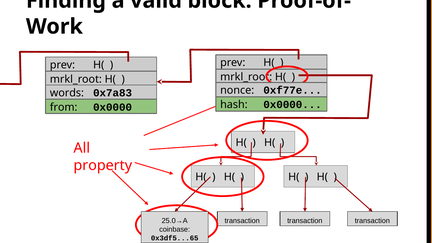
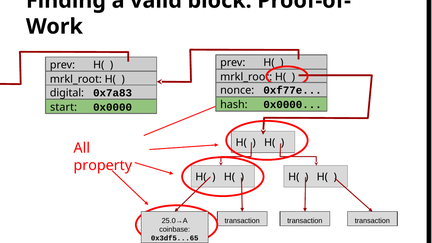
words: words -> digital (67, 93)
from: from -> start (64, 107)
